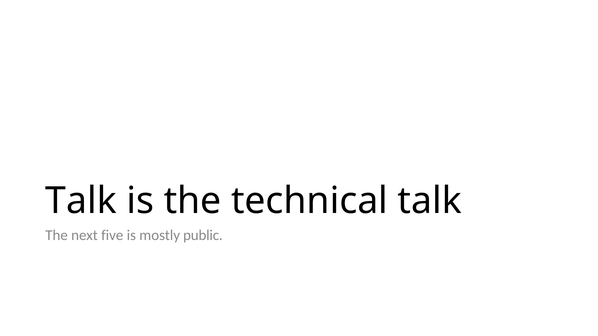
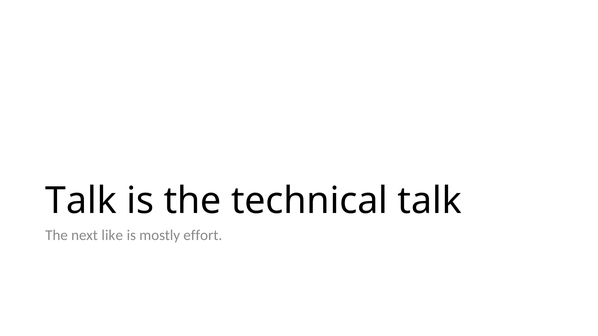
five: five -> like (112, 235)
public: public -> effort (203, 235)
